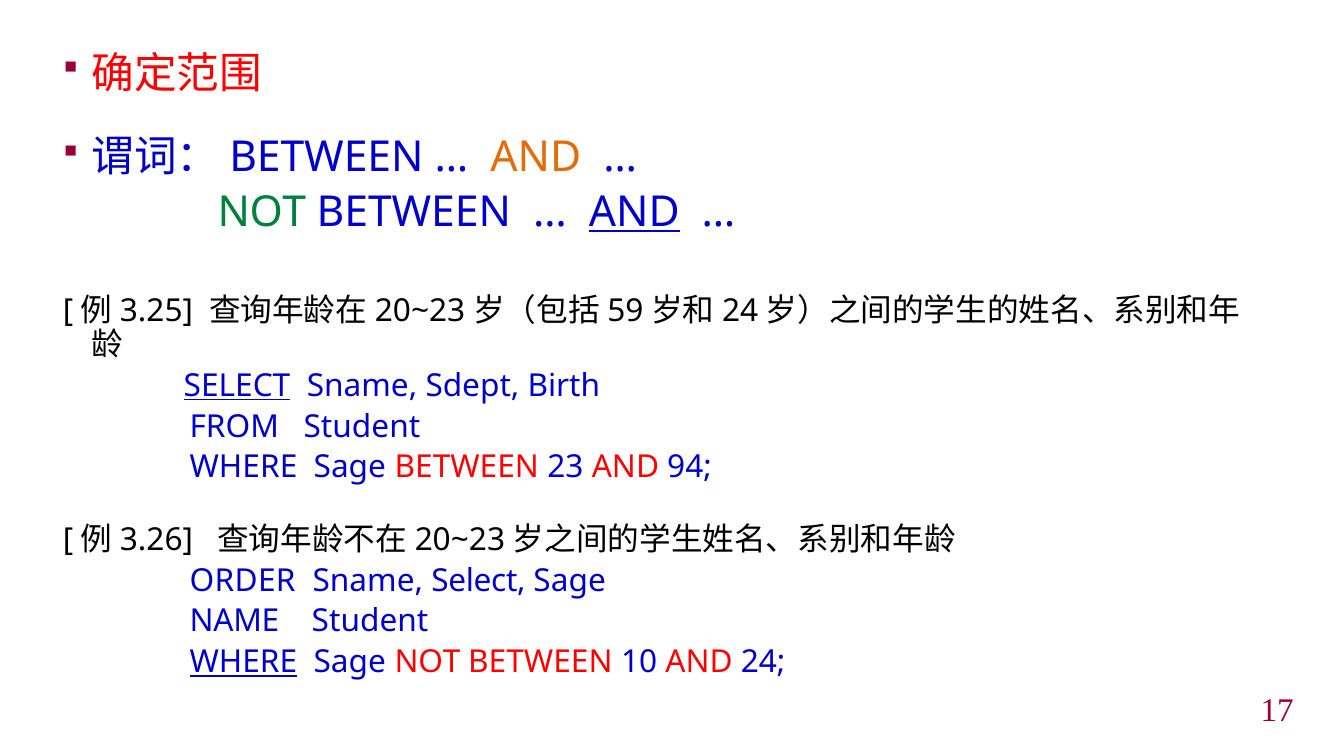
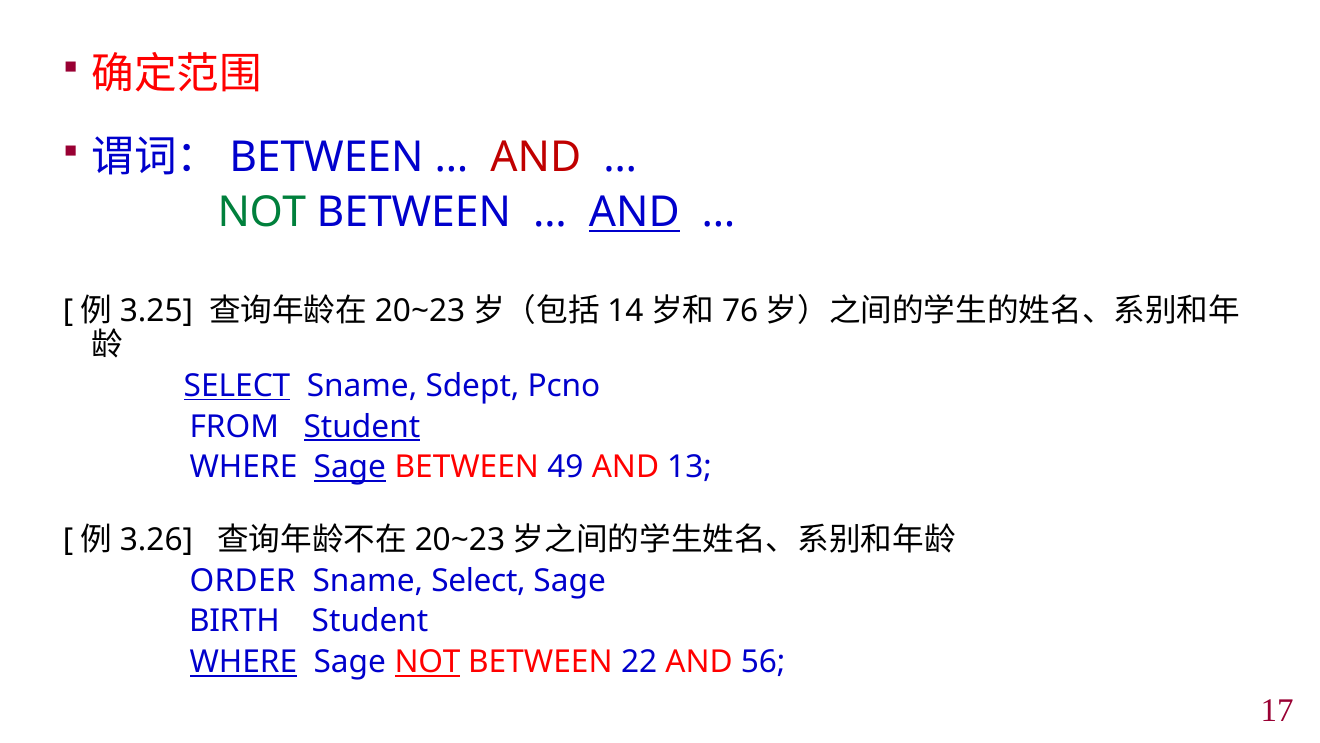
AND colour: orange -> red (536, 158)
59: 59 -> 14 (625, 311)
24: 24 -> 76 (740, 311)
Birth: Birth -> Pcno (564, 386)
Student underline: none -> present (362, 426)
Sage underline: none -> present (350, 467)
23: 23 -> 49 (565, 467)
94: 94 -> 13 (690, 467)
NAME: NAME -> BIRTH (234, 621)
NOT underline: none -> present (427, 662)
10: 10 -> 22 (639, 662)
AND 24: 24 -> 56 (763, 662)
